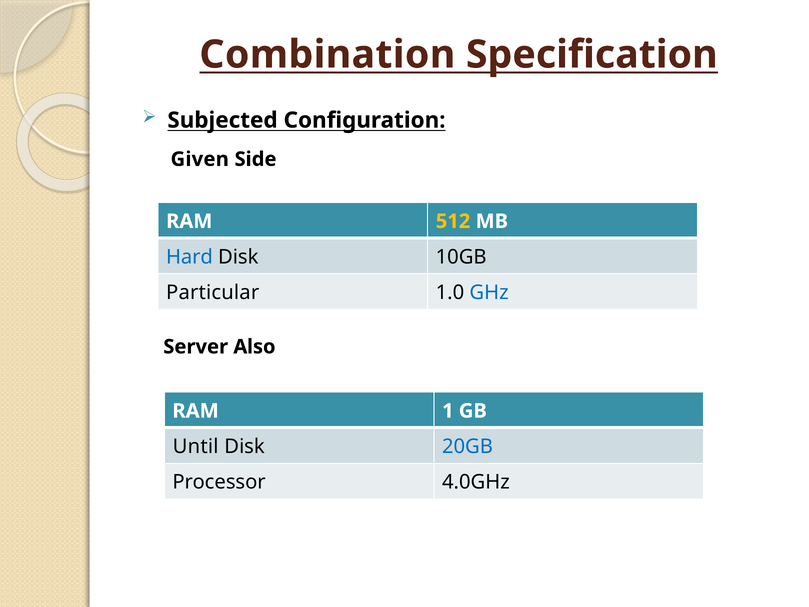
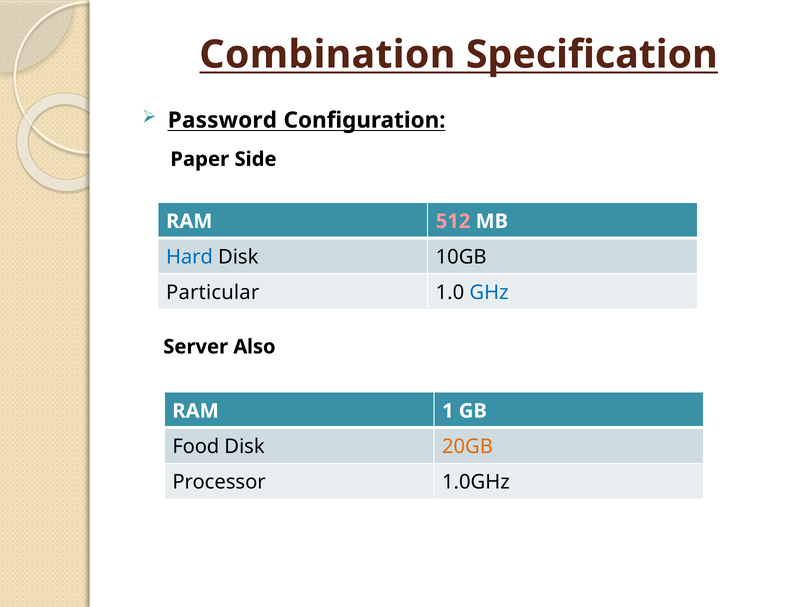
Subjected: Subjected -> Password (222, 120)
Given: Given -> Paper (200, 159)
512 colour: yellow -> pink (453, 221)
Until: Until -> Food (196, 446)
20GB colour: blue -> orange (468, 446)
4.0GHz: 4.0GHz -> 1.0GHz (476, 482)
